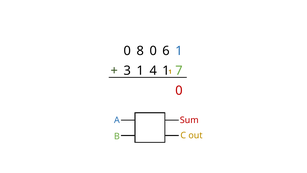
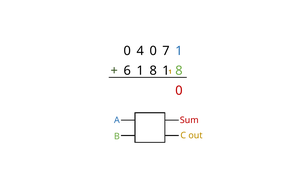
8: 8 -> 4 (140, 51)
6: 6 -> 7 (166, 51)
3: 3 -> 6 (127, 70)
4: 4 -> 8 (153, 70)
7: 7 -> 8 (179, 70)
